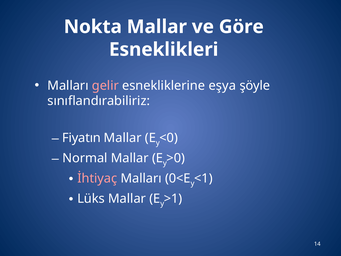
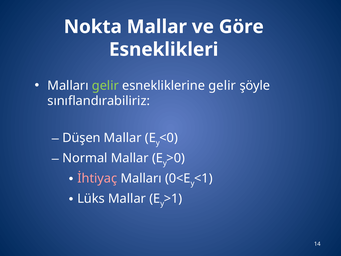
gelir colour: pink -> light green (105, 85)
esnekliklerine eşya: eşya -> gelir (222, 85)
Fiyatın: Fiyatın -> Düşen (81, 138)
